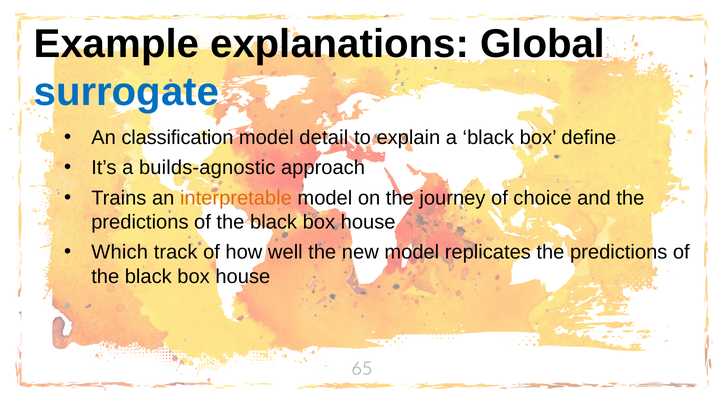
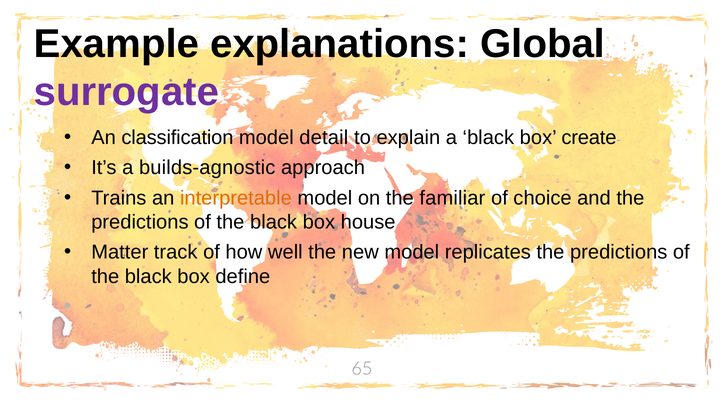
surrogate colour: blue -> purple (126, 92)
define: define -> create (589, 138)
journey: journey -> familiar (452, 198)
Which: Which -> Matter (120, 252)
house: house -> define (243, 277)
